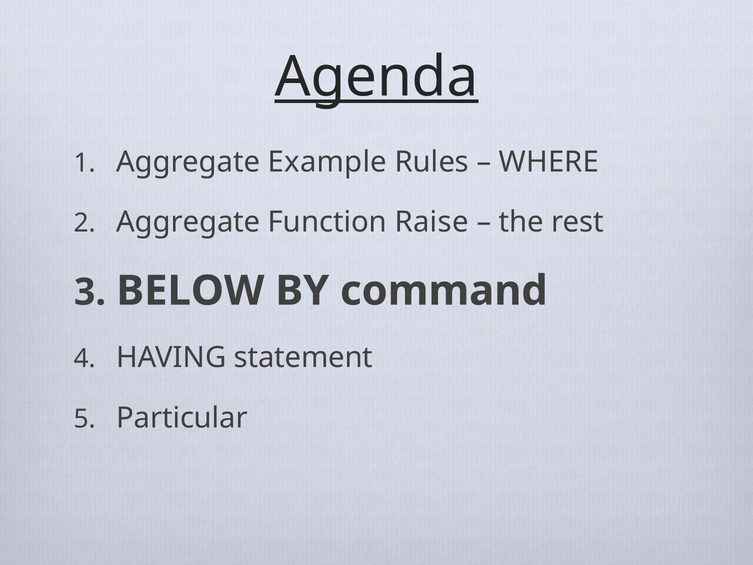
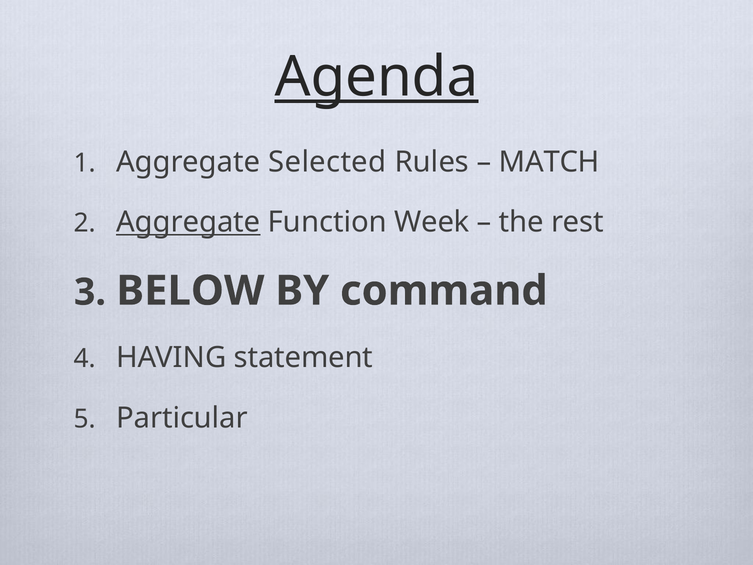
Example: Example -> Selected (327, 162)
WHERE: WHERE -> MATCH (549, 162)
Aggregate underline: none -> present (188, 222)
Raise: Raise -> Week (432, 222)
